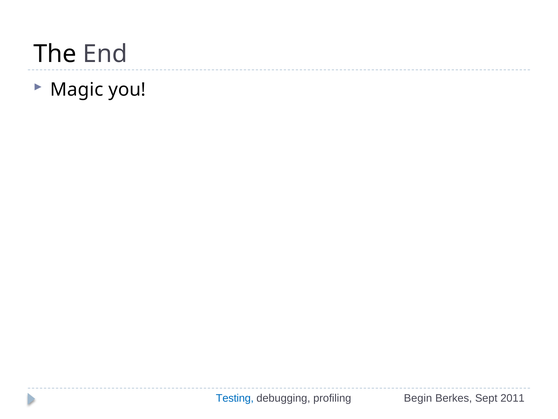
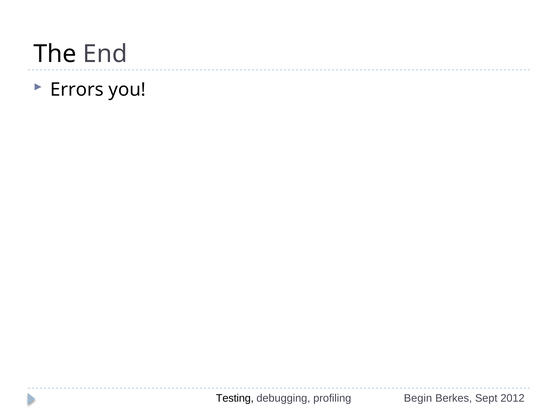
Magic: Magic -> Errors (77, 90)
Testing colour: blue -> black (235, 398)
2011: 2011 -> 2012 (513, 398)
